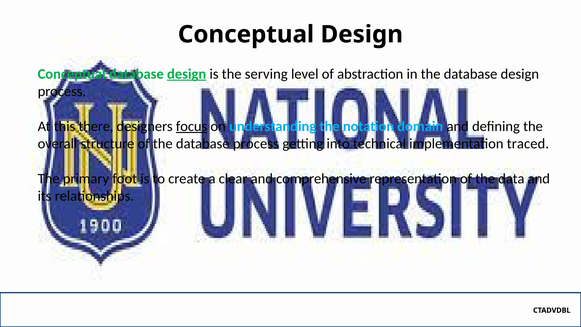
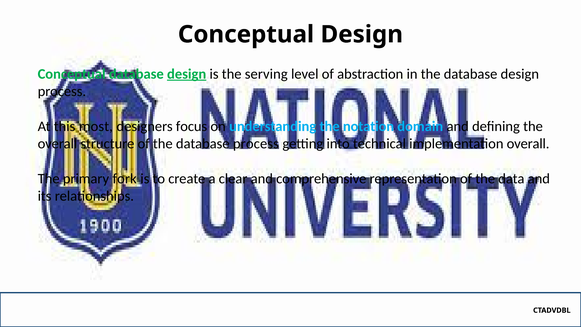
there: there -> most (96, 126)
focus underline: present -> none (192, 126)
implementation traced: traced -> overall (528, 144)
foot: foot -> fork (125, 179)
